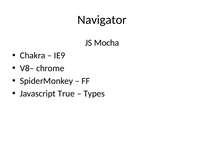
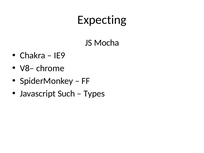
Navigator: Navigator -> Expecting (102, 20)
True: True -> Such (66, 94)
